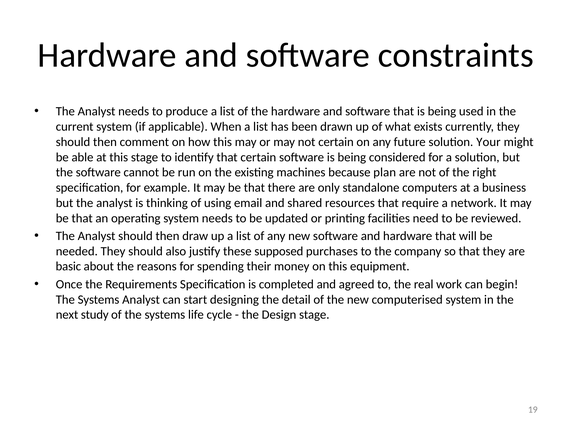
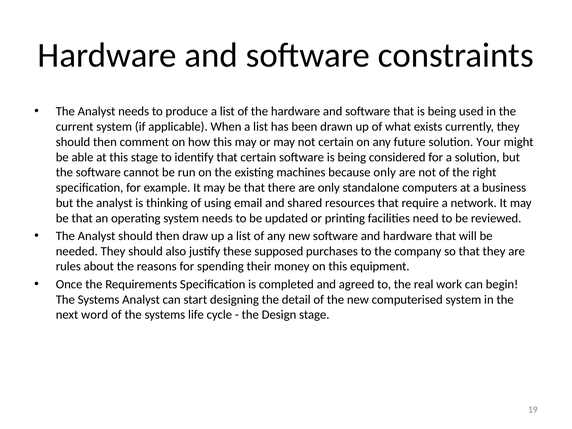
because plan: plan -> only (385, 172)
basic: basic -> rules (68, 266)
study: study -> word (95, 315)
